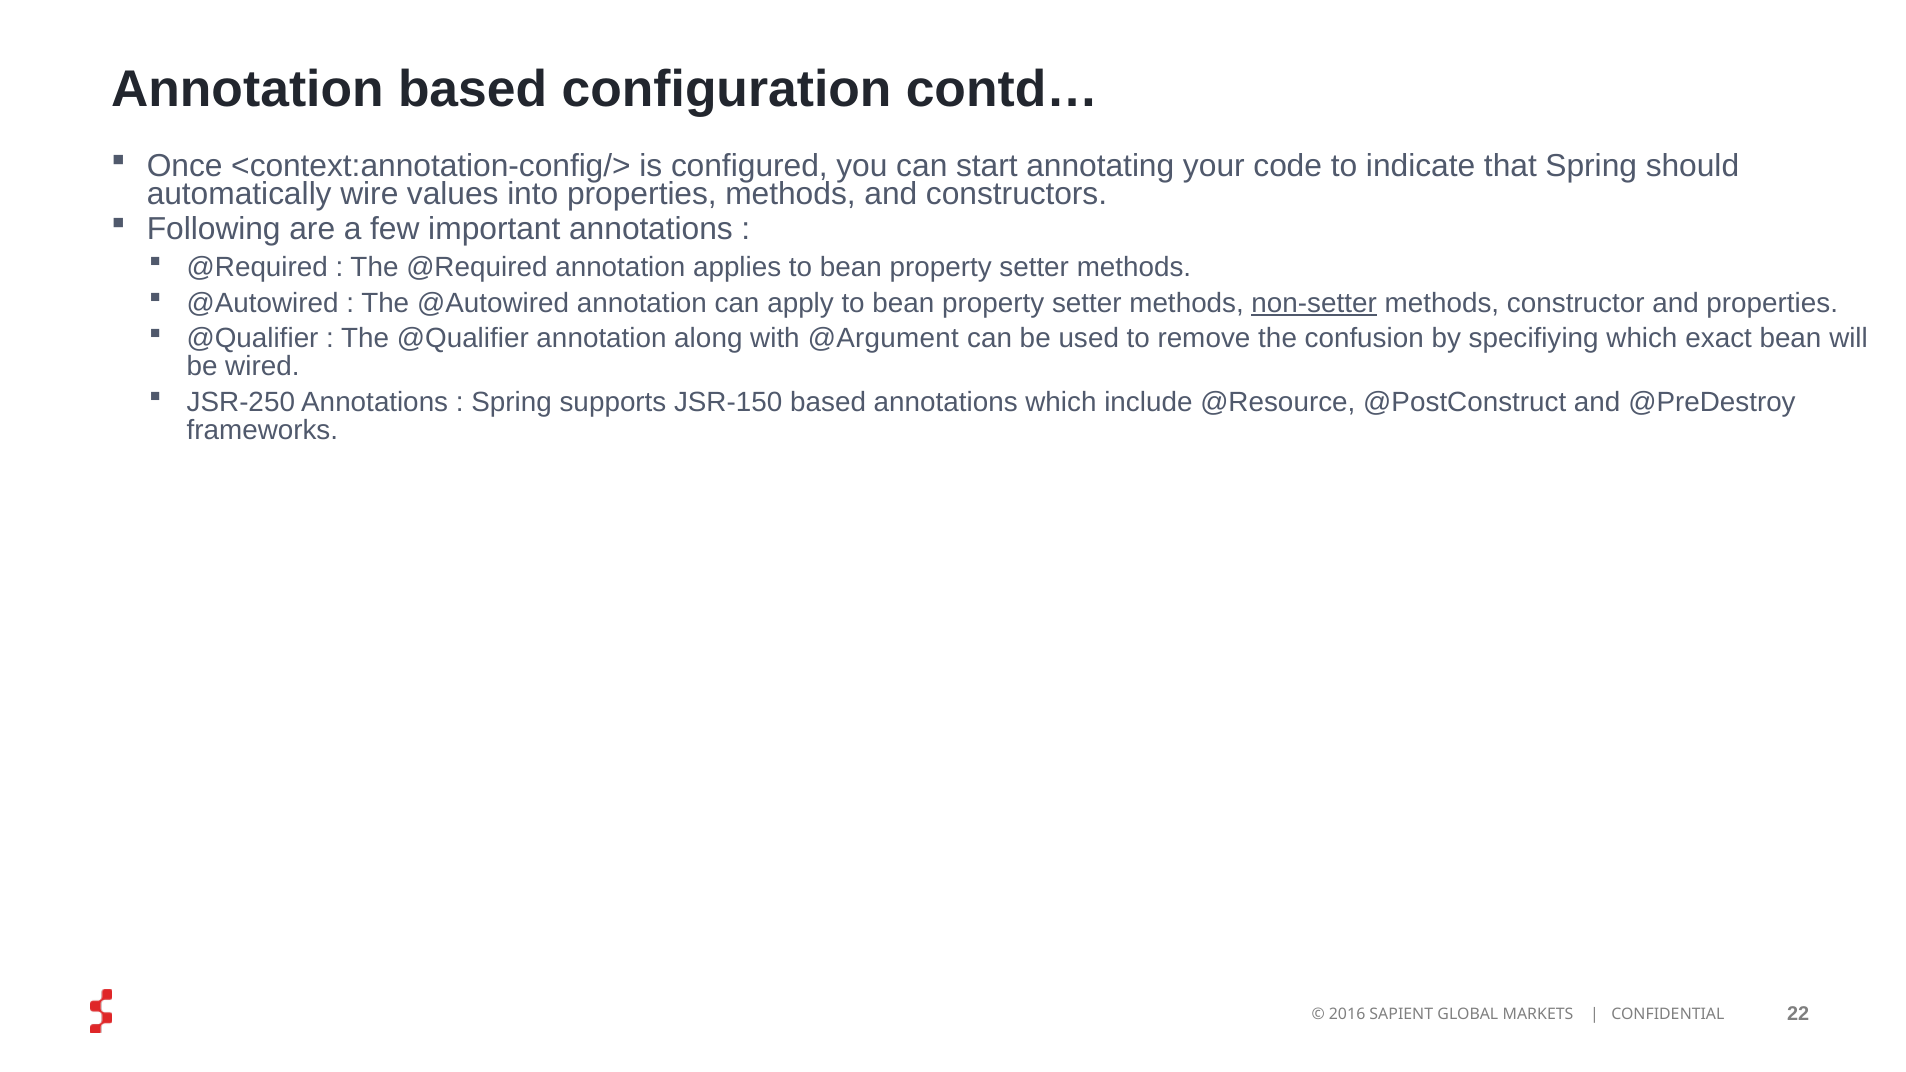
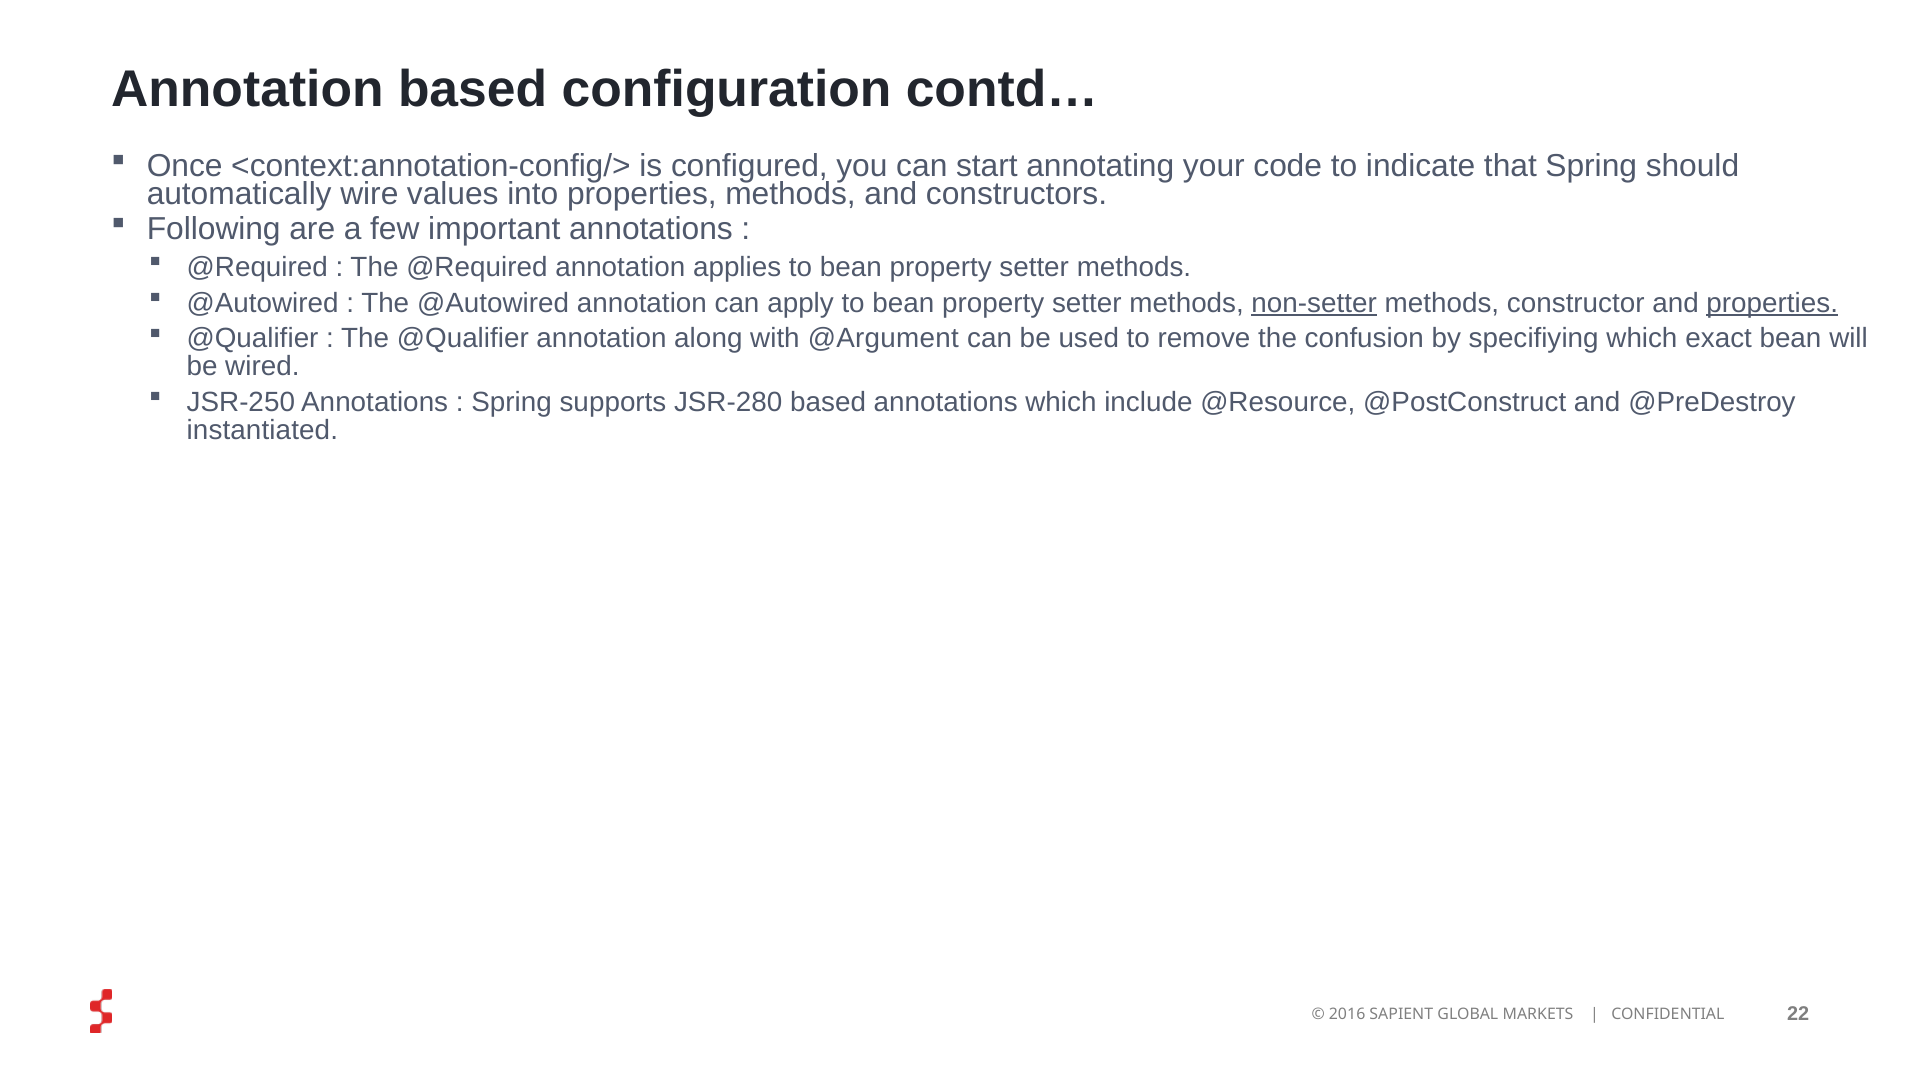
properties underline: none -> present (1772, 303)
JSR-150: JSR-150 -> JSR-280 (728, 402)
frameworks: frameworks -> instantiated (262, 430)
